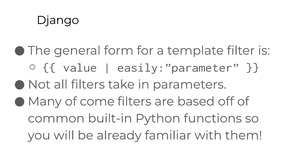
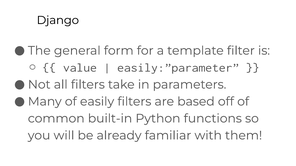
come: come -> easily (97, 102)
